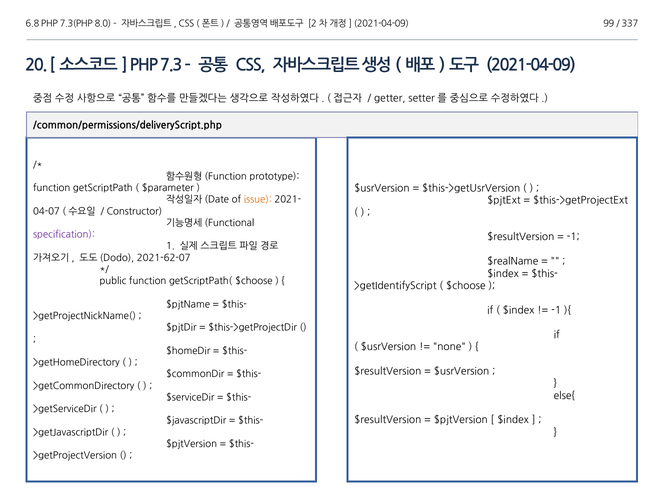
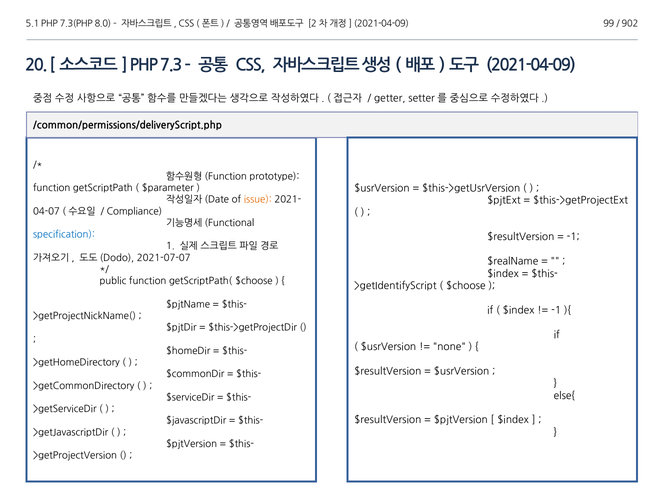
6.8: 6.8 -> 5.1 (32, 24)
337: 337 -> 902 (630, 24)
Constructor: Constructor -> Compliance (134, 211)
specification colour: purple -> blue (64, 235)
2021-62-07: 2021-62-07 -> 2021-07-07 (164, 258)
